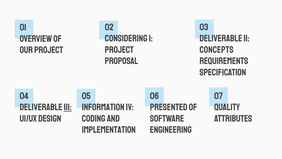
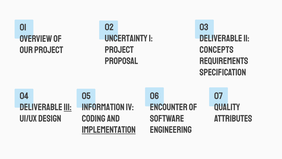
Considering: Considering -> Uncertainty (126, 38)
presented: presented -> encounter (169, 107)
implementation underline: none -> present (109, 130)
